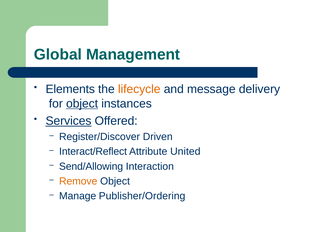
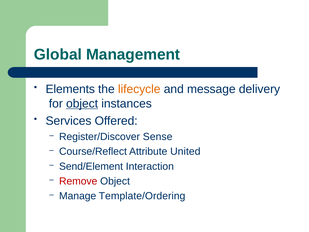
Services underline: present -> none (68, 121)
Driven: Driven -> Sense (158, 137)
Interact/Reflect: Interact/Reflect -> Course/Reflect (93, 151)
Send/Allowing: Send/Allowing -> Send/Element (91, 166)
Remove colour: orange -> red (78, 181)
Publisher/Ordering: Publisher/Ordering -> Template/Ordering (142, 196)
